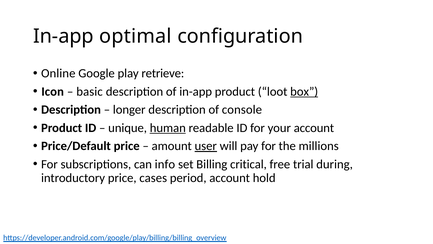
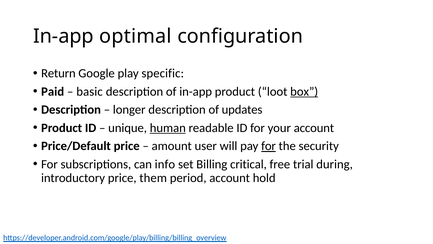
Online: Online -> Return (58, 73)
retrieve: retrieve -> specific (163, 73)
Icon: Icon -> Paid (53, 91)
console: console -> updates (242, 110)
user underline: present -> none (206, 146)
for underline: none -> present (269, 146)
millions: millions -> security (319, 146)
cases: cases -> them (153, 178)
